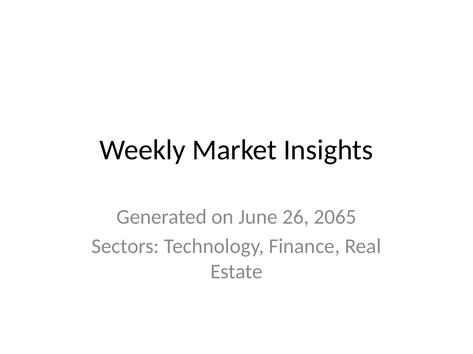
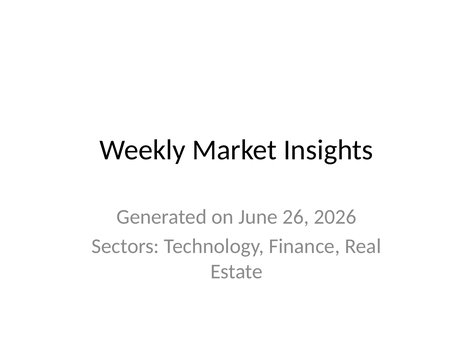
2065: 2065 -> 2026 (335, 217)
